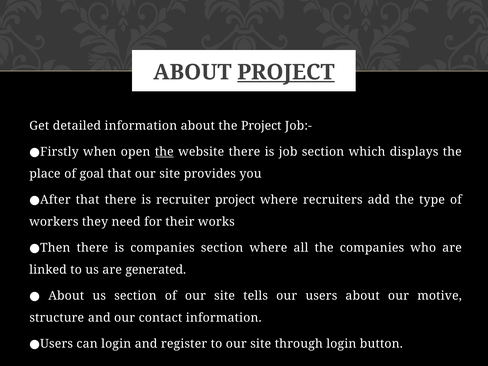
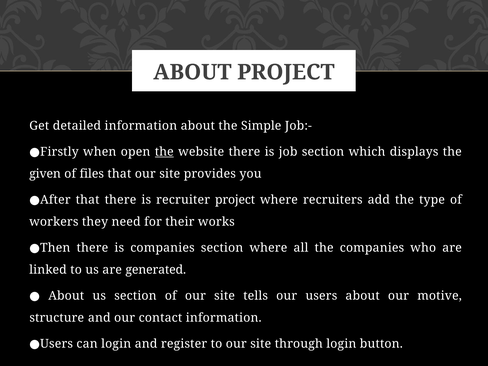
PROJECT underline: present -> none (286, 72)
the Project: Project -> Simple (261, 126)
place: place -> given (45, 174)
goal: goal -> files (92, 174)
